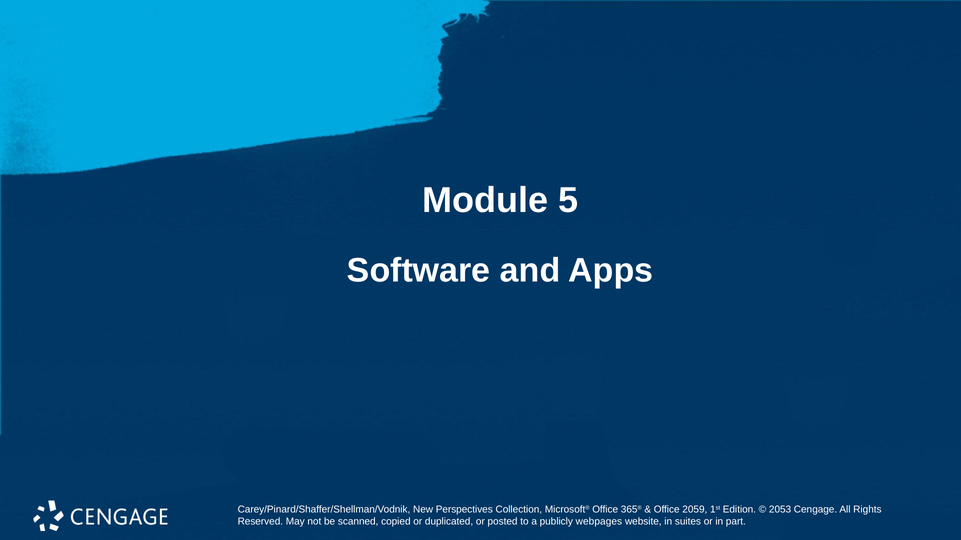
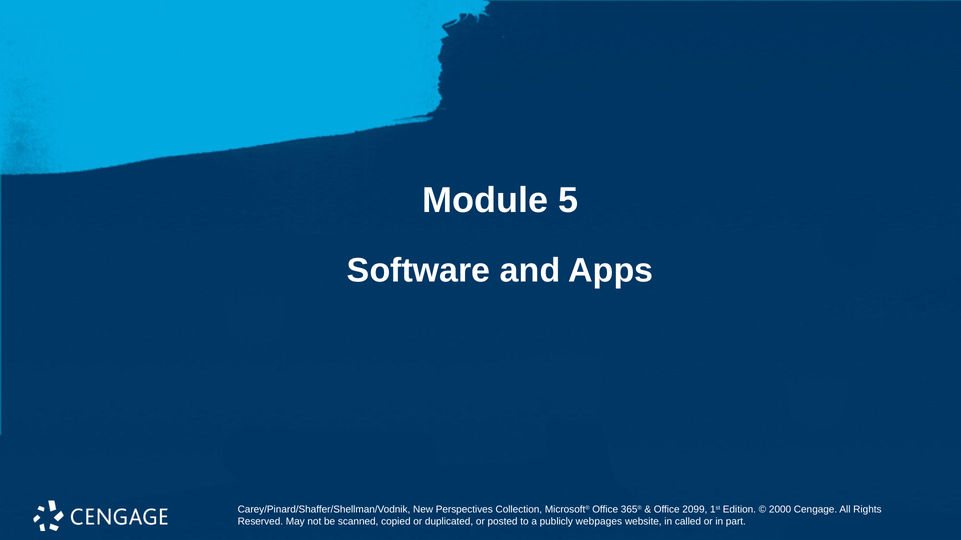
2059: 2059 -> 2099 (695, 510)
2053: 2053 -> 2000 (780, 510)
suites: suites -> called (688, 522)
